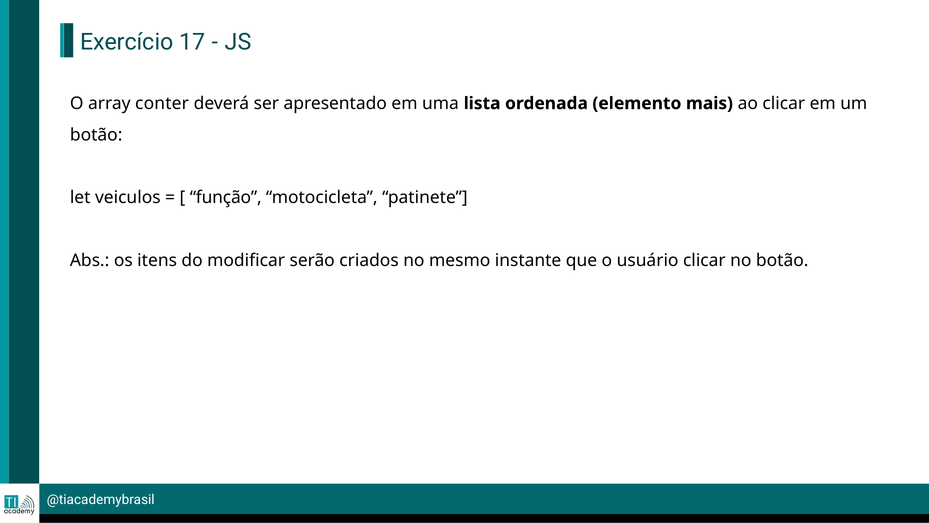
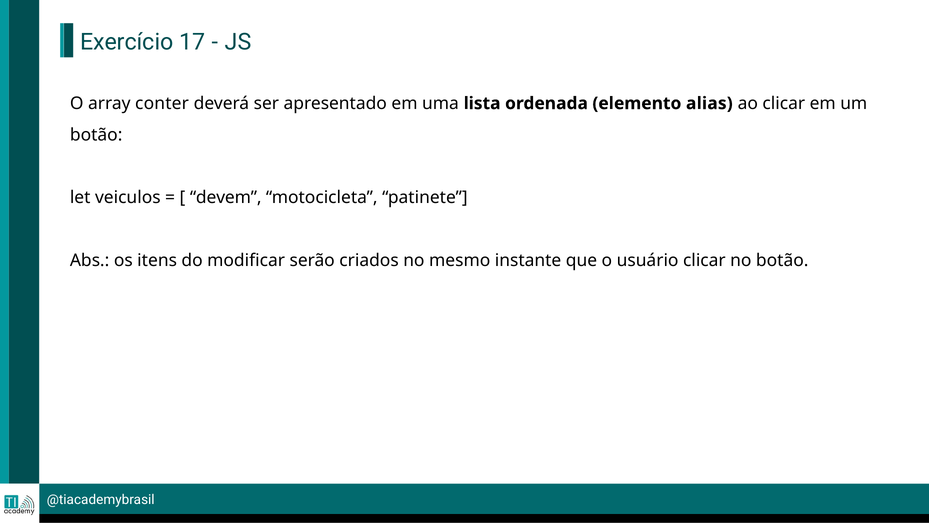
mais: mais -> alias (709, 103)
função: função -> devem (226, 197)
